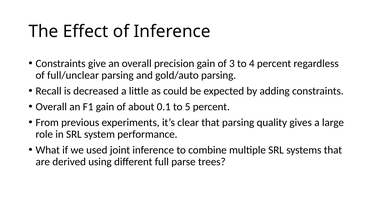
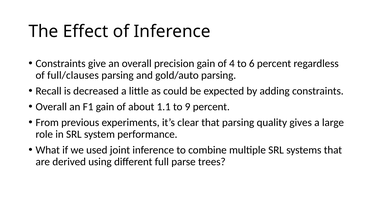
3: 3 -> 4 (232, 63)
4: 4 -> 6 (252, 63)
full/unclear: full/unclear -> full/clauses (73, 75)
0.1: 0.1 -> 1.1 (164, 107)
5: 5 -> 9 (188, 107)
